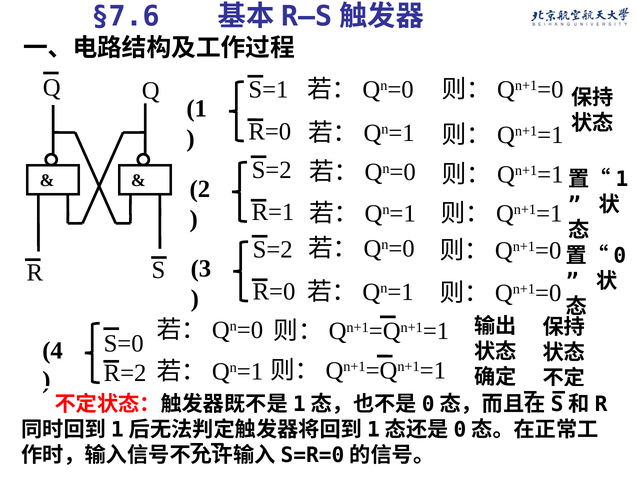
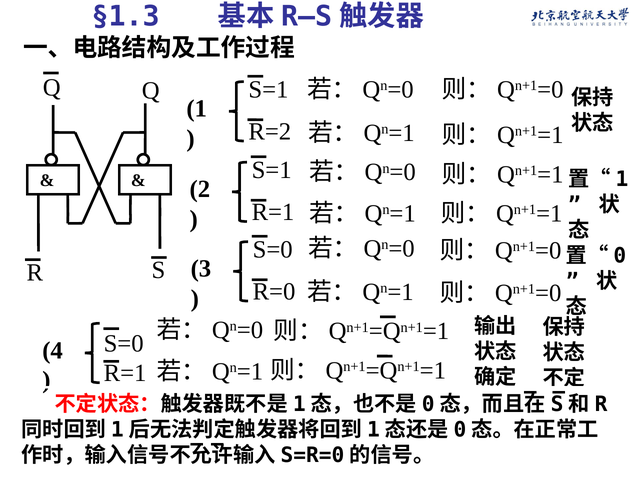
§7.6: §7.6 -> §1.3 (126, 16)
R=0: R=0 -> R=2 (270, 131)
S=2: S=2 -> S=1 (272, 170)
S=2: S=2 -> S=0 (273, 249)
R=2: R=2 -> R=1 (125, 373)
